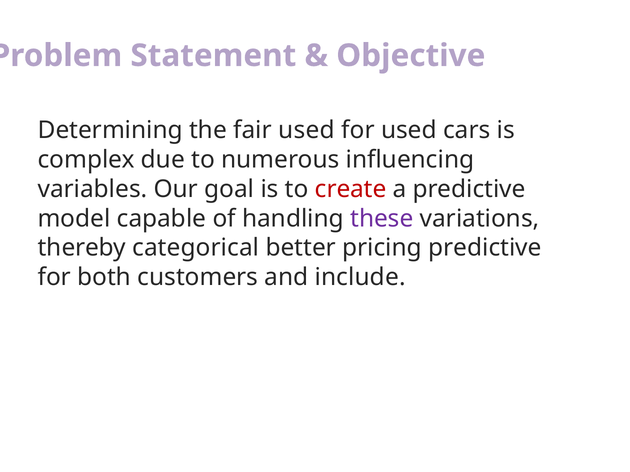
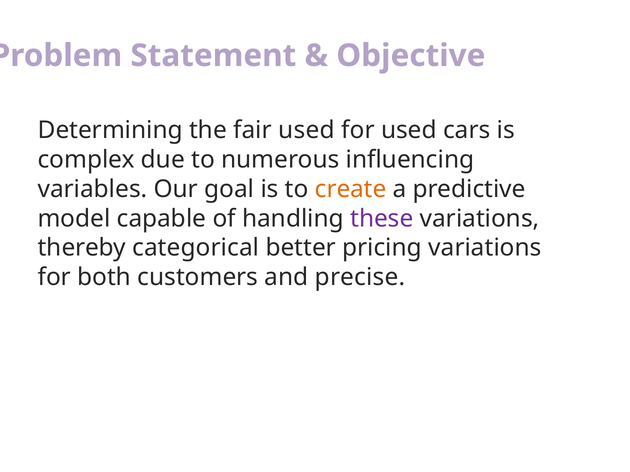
create colour: red -> orange (351, 189)
pricing predictive: predictive -> variations (485, 248)
include: include -> precise (360, 278)
